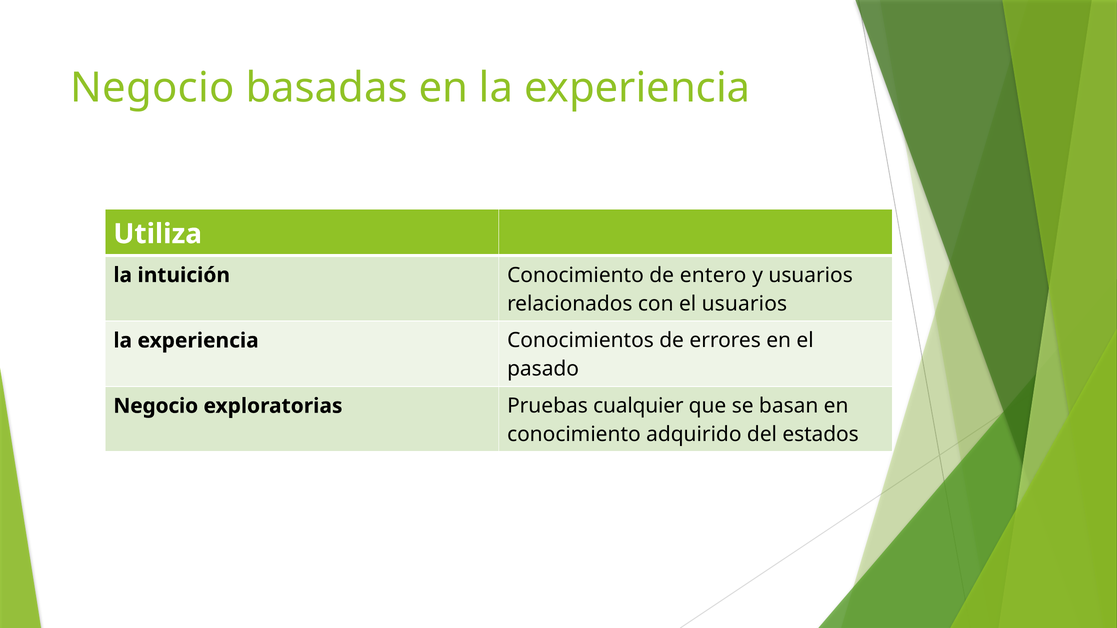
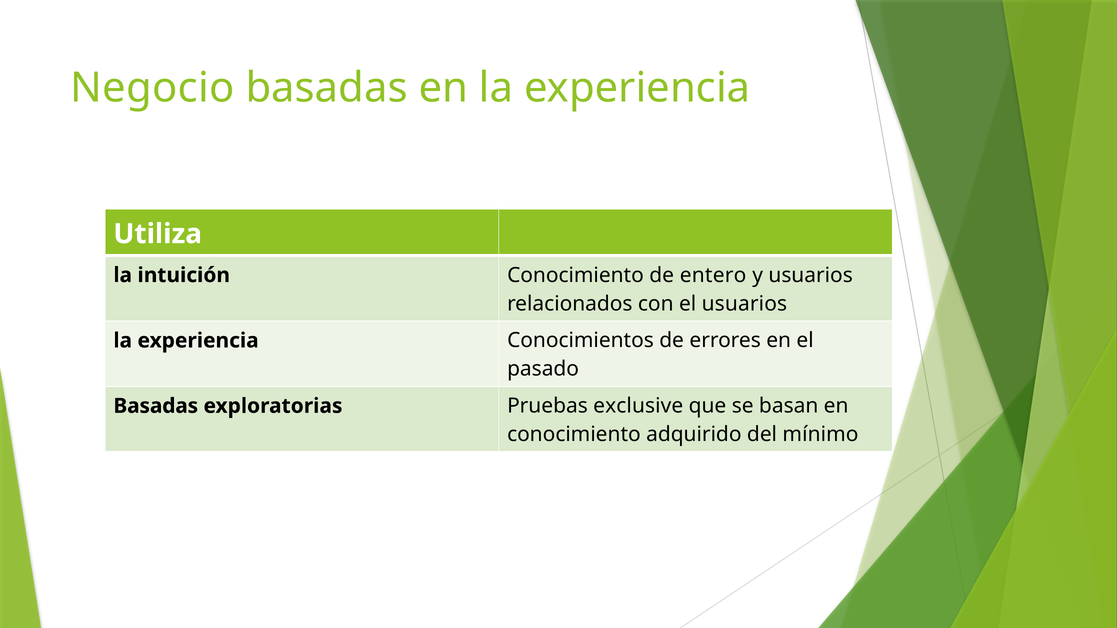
Negocio: Negocio -> Basadas (156, 406)
cualquier: cualquier -> exclusive (638, 406)
estados: estados -> mínimo (820, 435)
